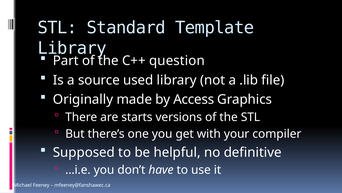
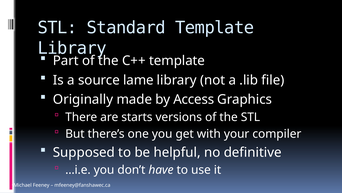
C++ question: question -> template (177, 61)
used: used -> lame (138, 80)
